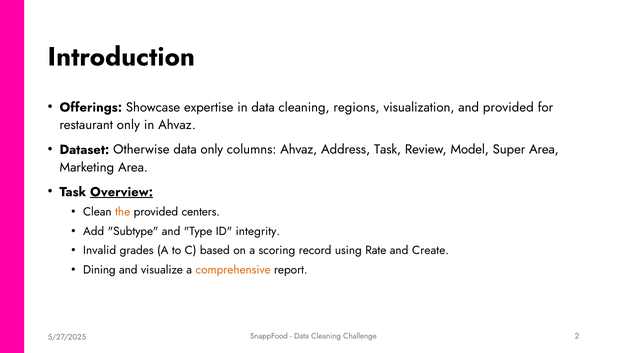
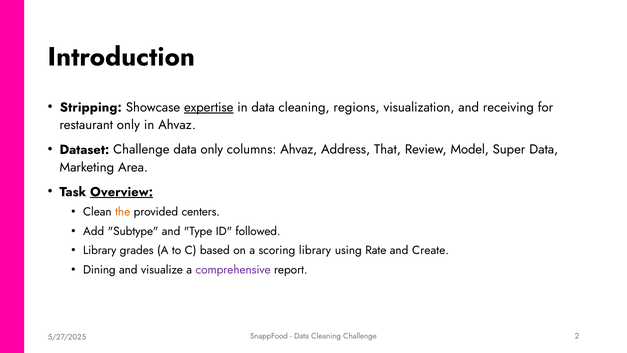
Offerings: Offerings -> Stripping (91, 107)
expertise underline: none -> present (209, 107)
and provided: provided -> receiving (508, 107)
Dataset Otherwise: Otherwise -> Challenge (141, 149)
Address Task: Task -> That (388, 149)
Super Area: Area -> Data (544, 149)
integrity: integrity -> followed (258, 231)
Invalid: Invalid -> Library (100, 250)
scoring record: record -> library (315, 250)
comprehensive colour: orange -> purple (233, 270)
